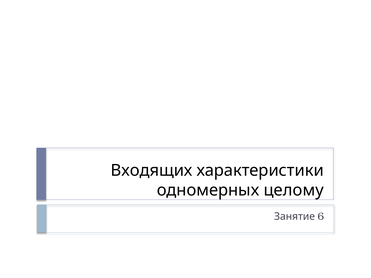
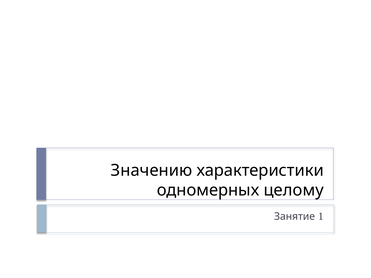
Входящих: Входящих -> Значению (152, 171)
6: 6 -> 1 (321, 217)
